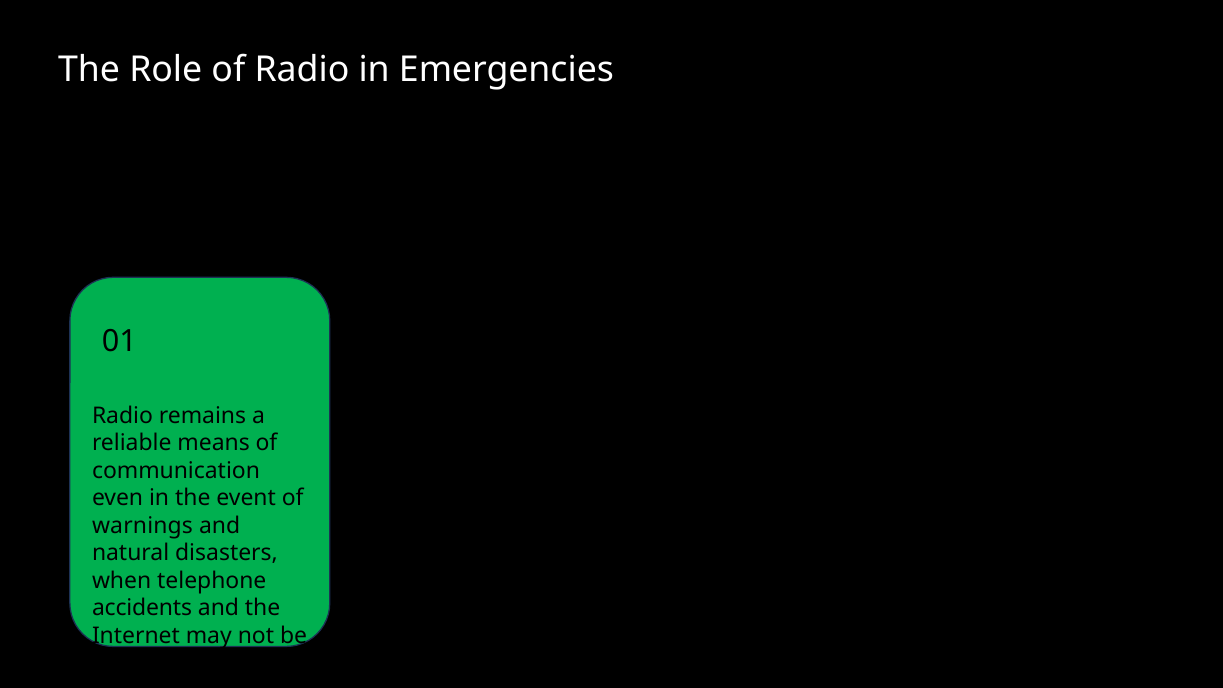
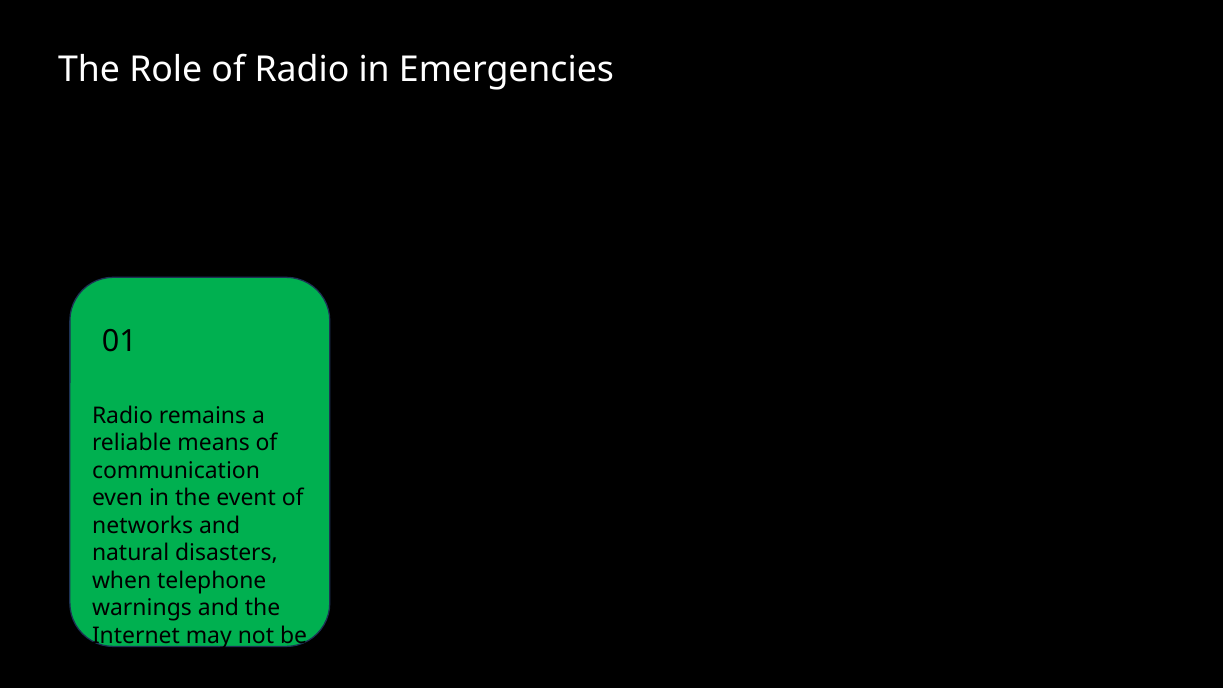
warnings: warnings -> networks (143, 526)
accidents: accidents -> warnings (142, 608)
